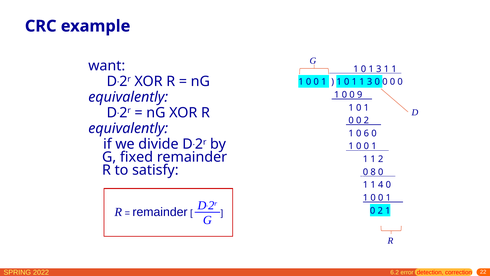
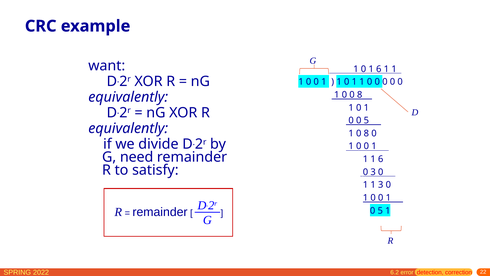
0 1 3: 3 -> 6 (379, 69)
0 1 1 3: 3 -> 0 (370, 82)
0 0 9: 9 -> 8 (360, 95)
0 0 2: 2 -> 5 (366, 120)
1 0 6: 6 -> 8 (366, 133)
fixed: fixed -> need (137, 157)
1 1 2: 2 -> 6 (381, 159)
0 8: 8 -> 3 (373, 172)
1 4: 4 -> 3 (381, 185)
2: 2 -> 5 (380, 210)
